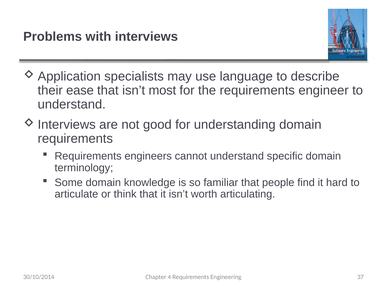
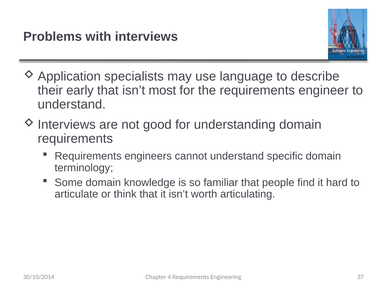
ease: ease -> early (80, 90)
